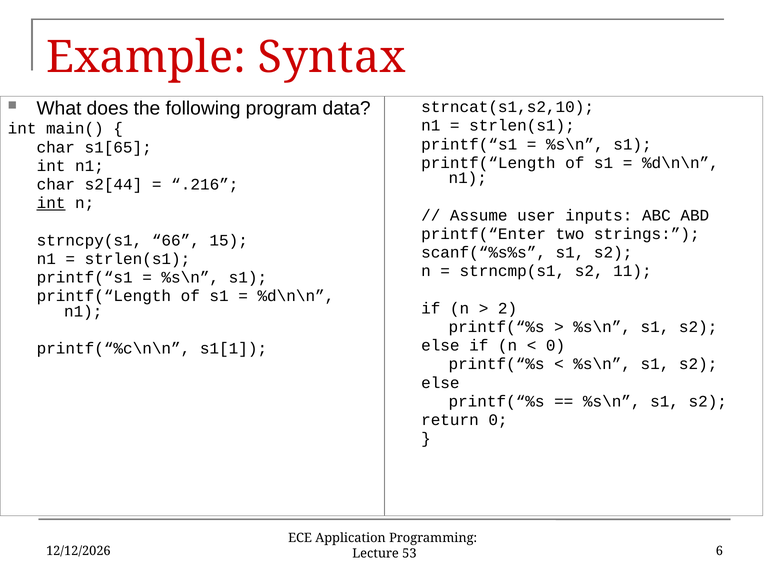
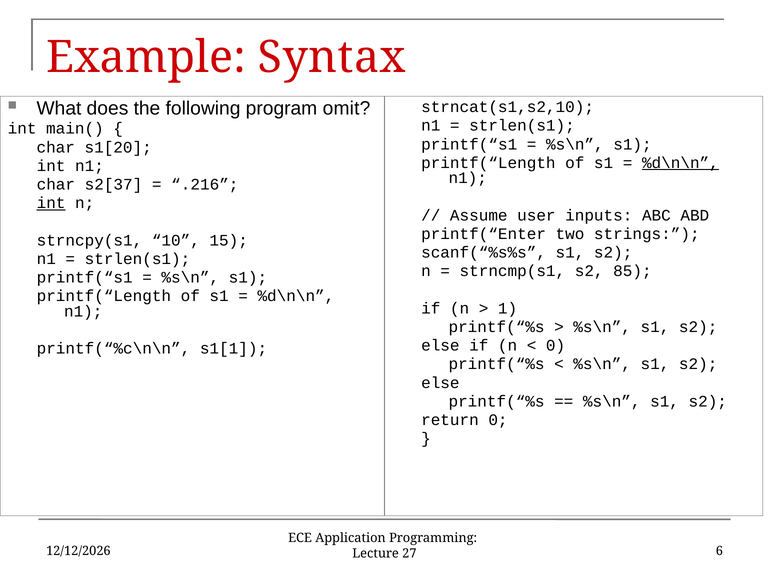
data: data -> omit (347, 108)
s1[65: s1[65 -> s1[20 (118, 147)
%d\n\n underline: none -> present (680, 163)
s2[44: s2[44 -> s2[37 (113, 184)
66: 66 -> 10 (176, 240)
11: 11 -> 85 (632, 271)
2: 2 -> 1 (508, 308)
53: 53 -> 27 (409, 553)
